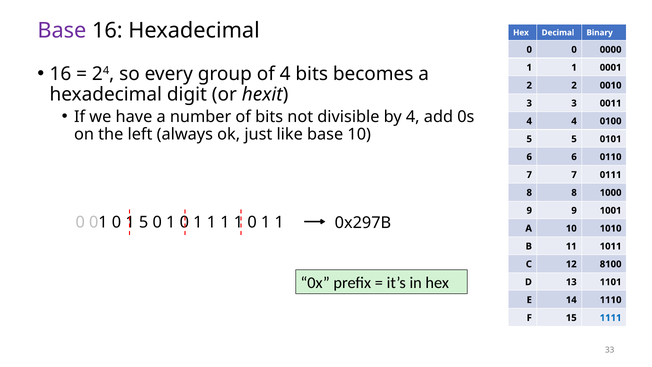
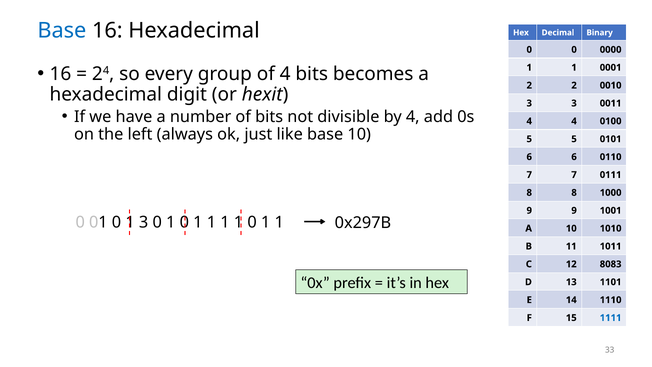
Base colour: purple -> blue (62, 30)
1 5: 5 -> 3 (144, 222)
8100: 8100 -> 8083 (611, 264)
